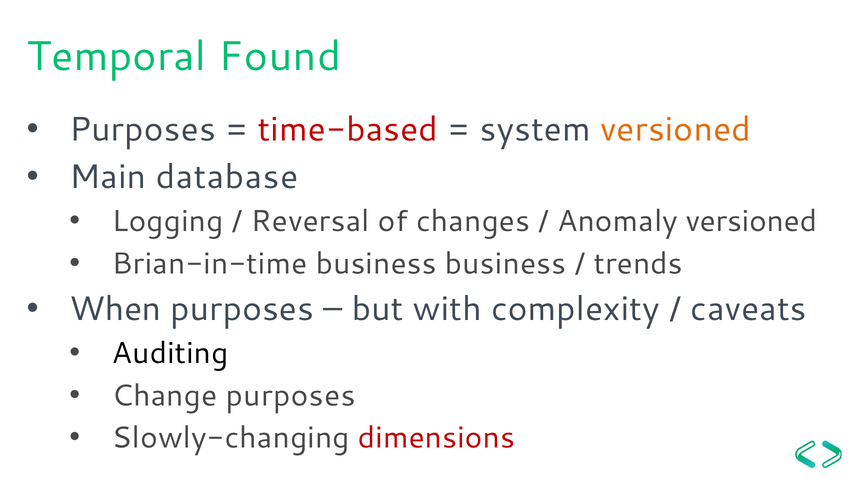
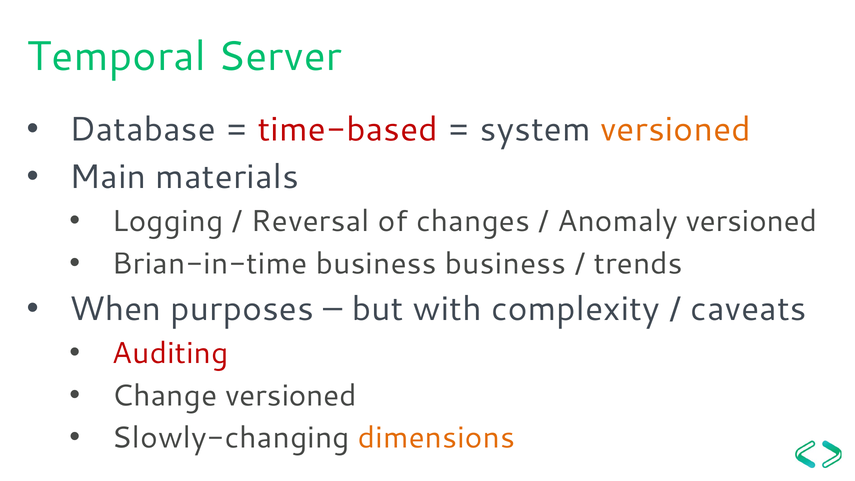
Found: Found -> Server (280, 56)
Purposes: Purposes -> Database (143, 130)
database: database -> materials (227, 177)
Auditing colour: black -> red (170, 353)
Change purposes: purposes -> versioned (291, 396)
dimensions colour: red -> orange (437, 438)
